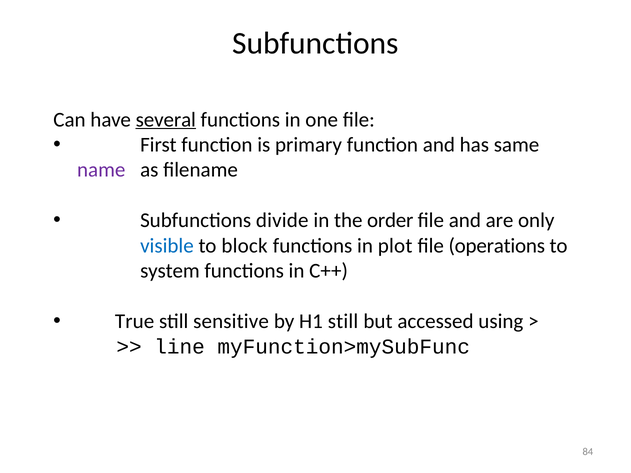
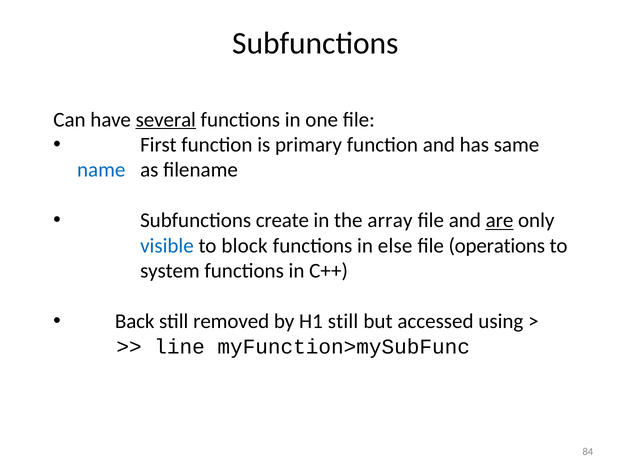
name colour: purple -> blue (101, 170)
divide: divide -> create (282, 221)
order: order -> array (390, 221)
are underline: none -> present (500, 221)
plot: plot -> else (395, 246)
True: True -> Back (135, 322)
sensitive: sensitive -> removed (231, 322)
